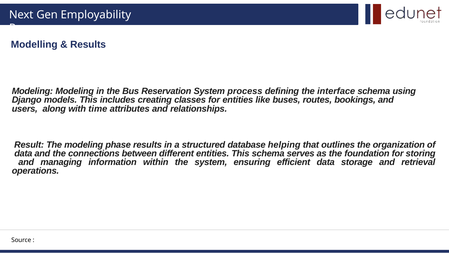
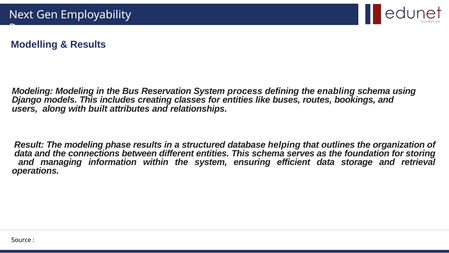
interface: interface -> enabling (336, 91)
time: time -> built (98, 109)
